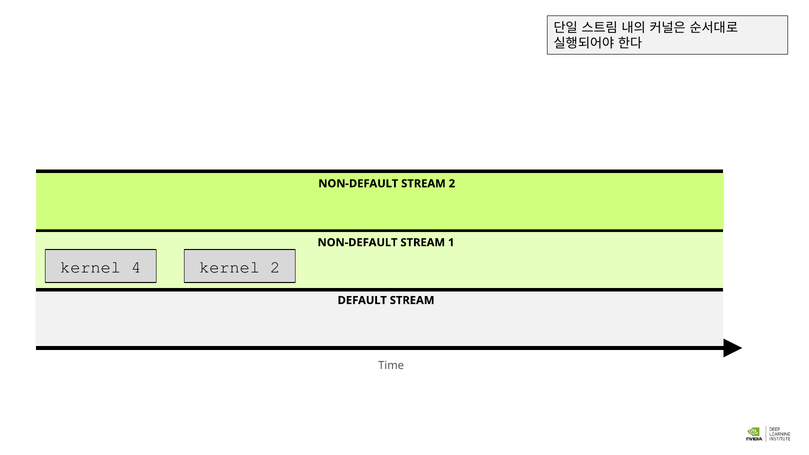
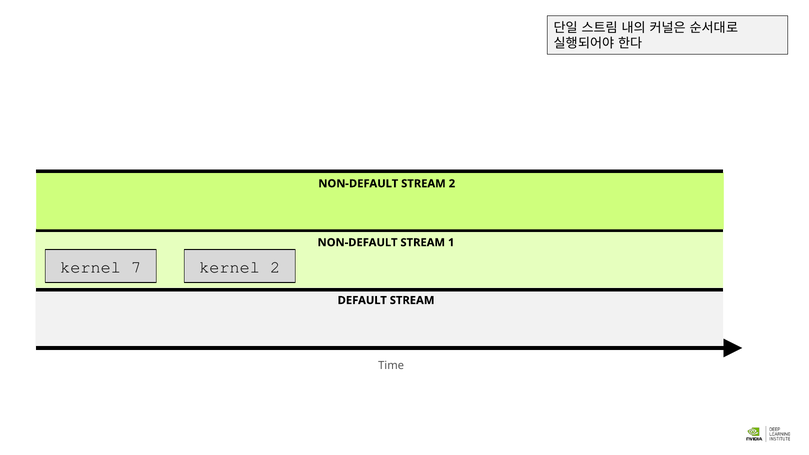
4: 4 -> 7 (136, 267)
